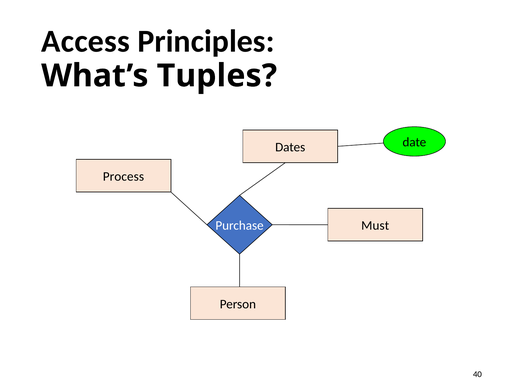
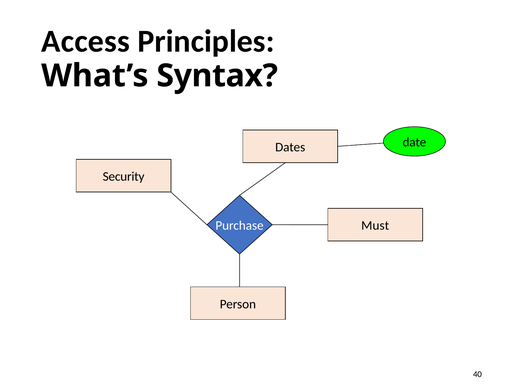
Tuples: Tuples -> Syntax (217, 76)
Process: Process -> Security (124, 177)
